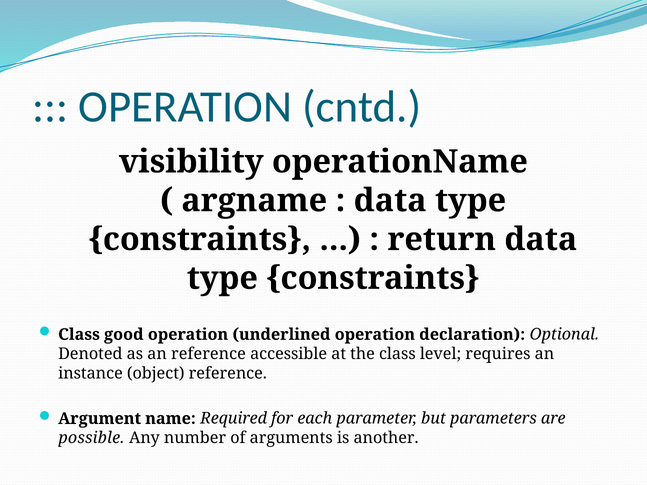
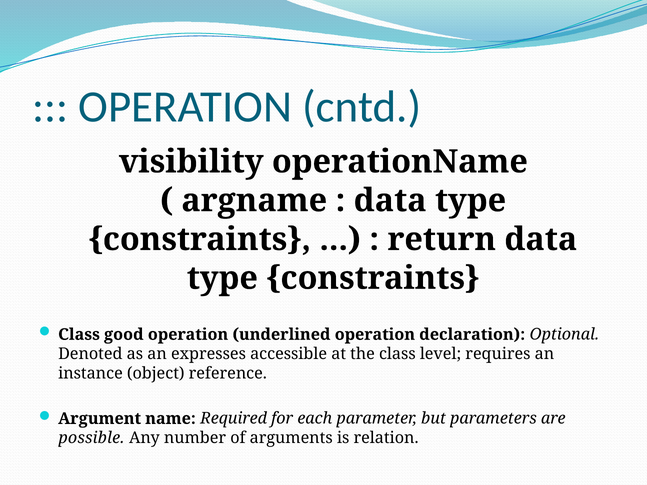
an reference: reference -> expresses (208, 354)
another: another -> relation (386, 438)
